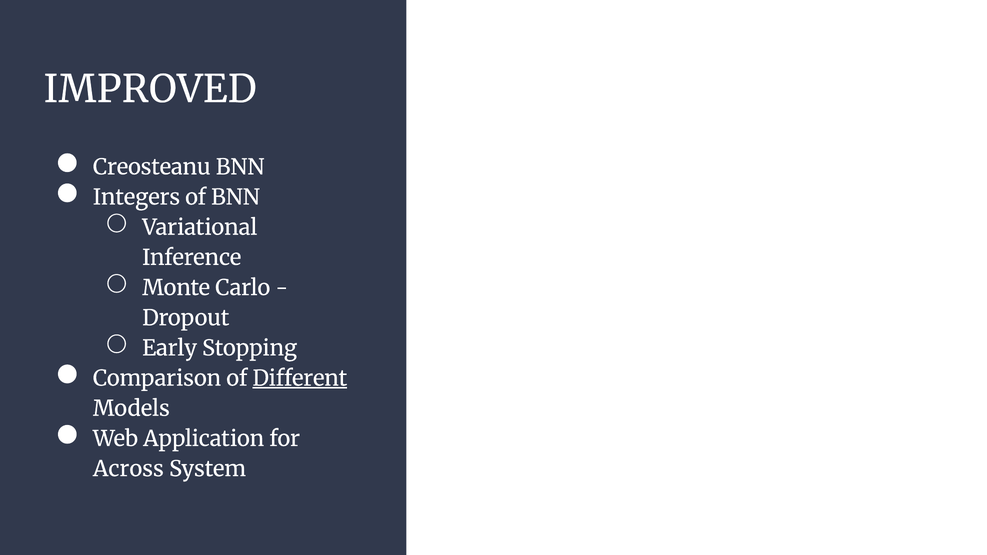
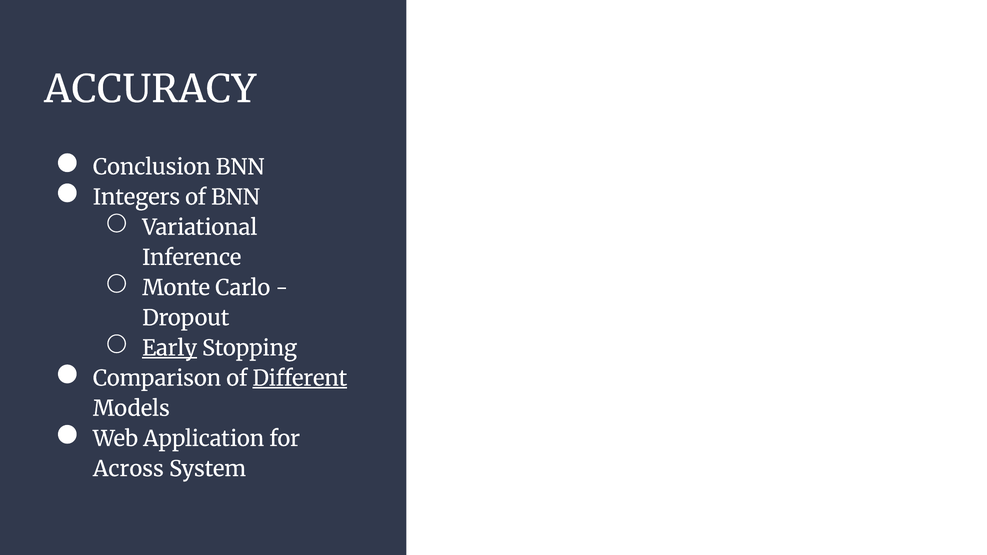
IMPROVED: IMPROVED -> ACCURACY (150, 90)
Creosteanu: Creosteanu -> Conclusion (152, 167)
Early underline: none -> present (170, 348)
